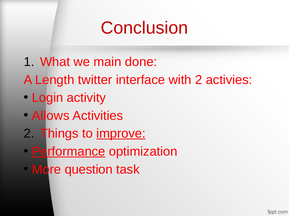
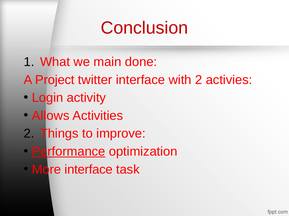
Length: Length -> Project (55, 80)
improve underline: present -> none (121, 134)
More question: question -> interface (89, 170)
